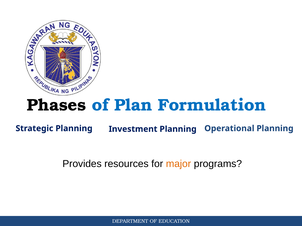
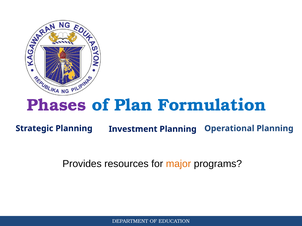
Phases colour: black -> purple (57, 105)
